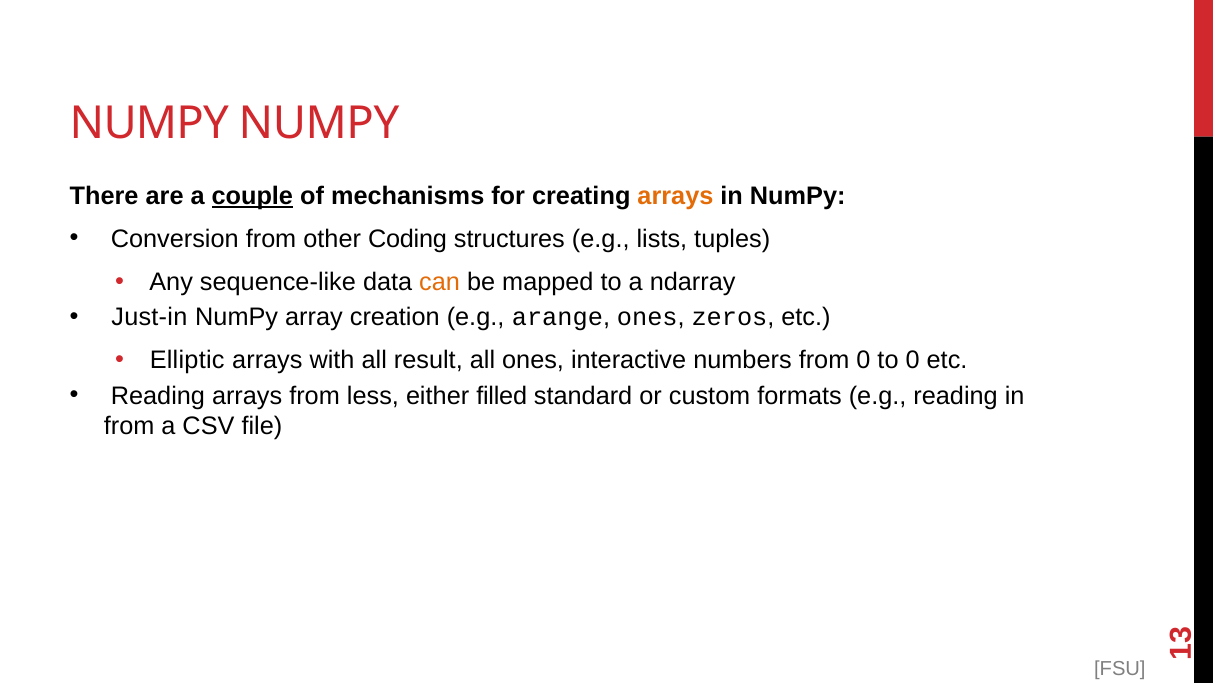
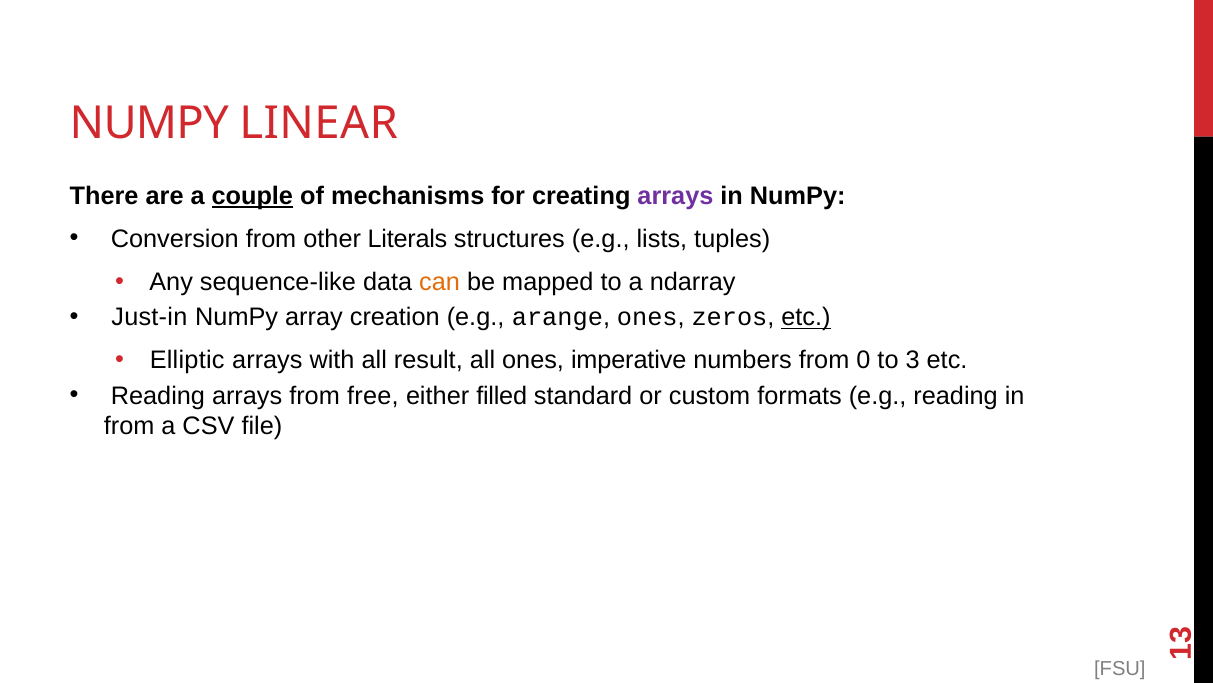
NUMPY NUMPY: NUMPY -> LINEAR (319, 123)
arrays colour: orange -> purple (675, 196)
Coding: Coding -> Literals (408, 239)
etc underline: none -> present (806, 317)
interactive: interactive -> imperative (629, 360)
to 0: 0 -> 3 (913, 360)
less: less -> free (373, 396)
